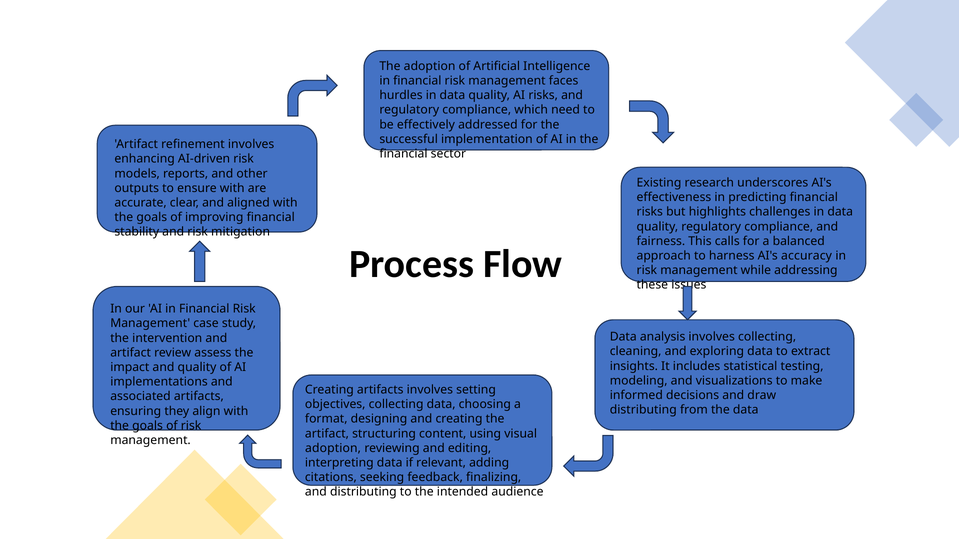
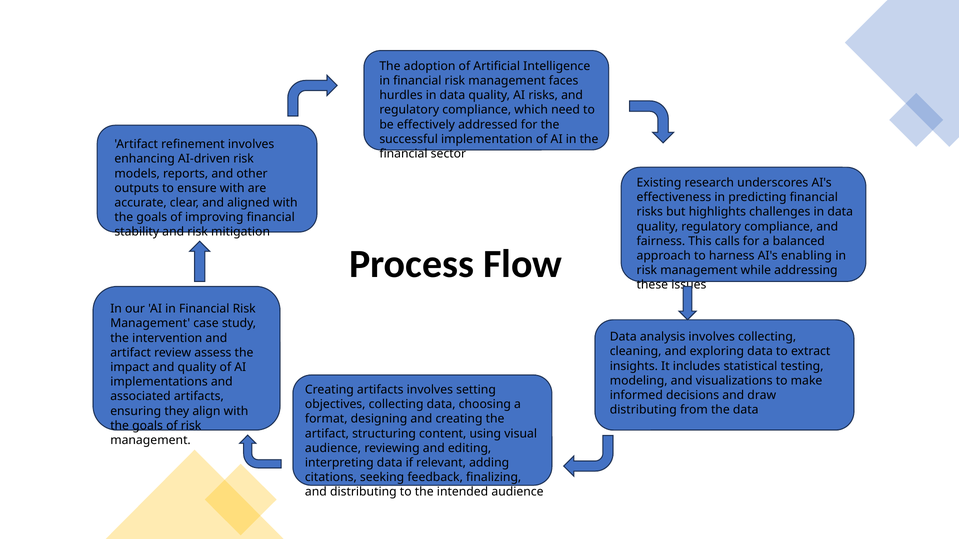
accuracy: accuracy -> enabling (807, 256)
adoption: adoption -> audience (333, 448)
